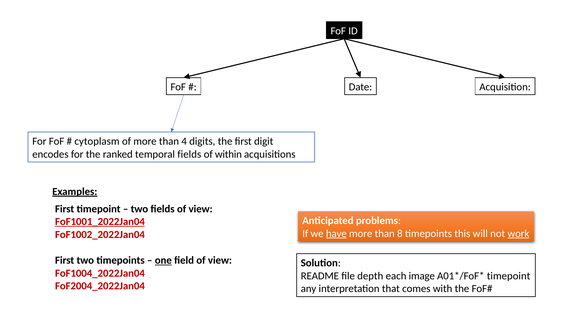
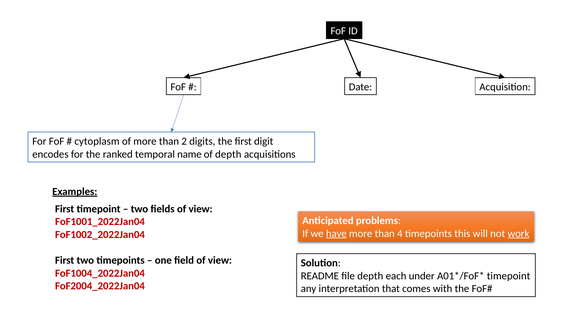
4: 4 -> 2 (184, 141)
temporal fields: fields -> name (189, 154)
of within: within -> depth (228, 154)
FoF1001_2022Jan04 underline: present -> none (100, 222)
8: 8 -> 4 (400, 234)
one underline: present -> none (163, 261)
image: image -> under (422, 276)
